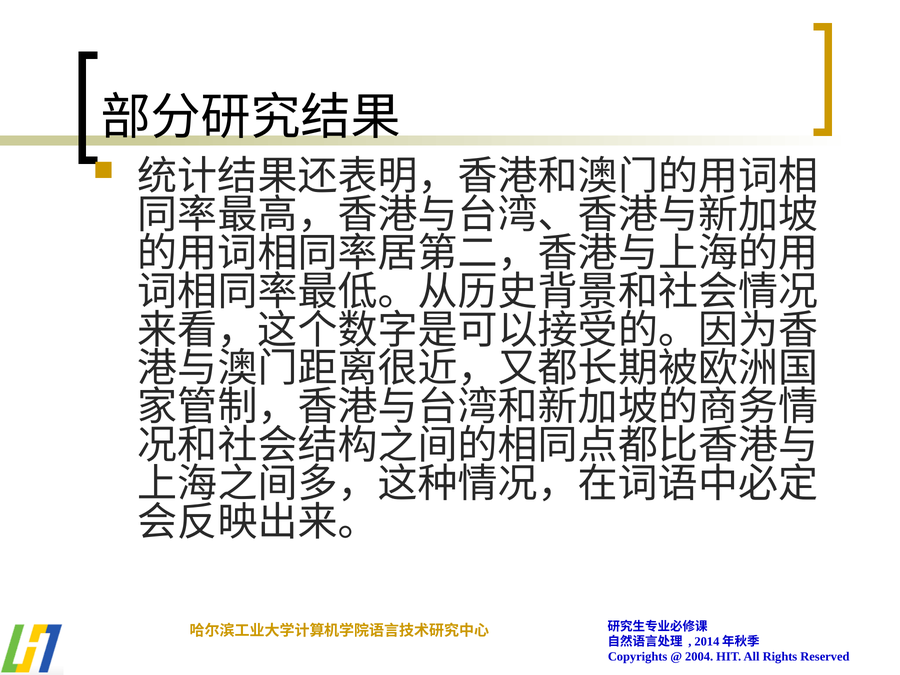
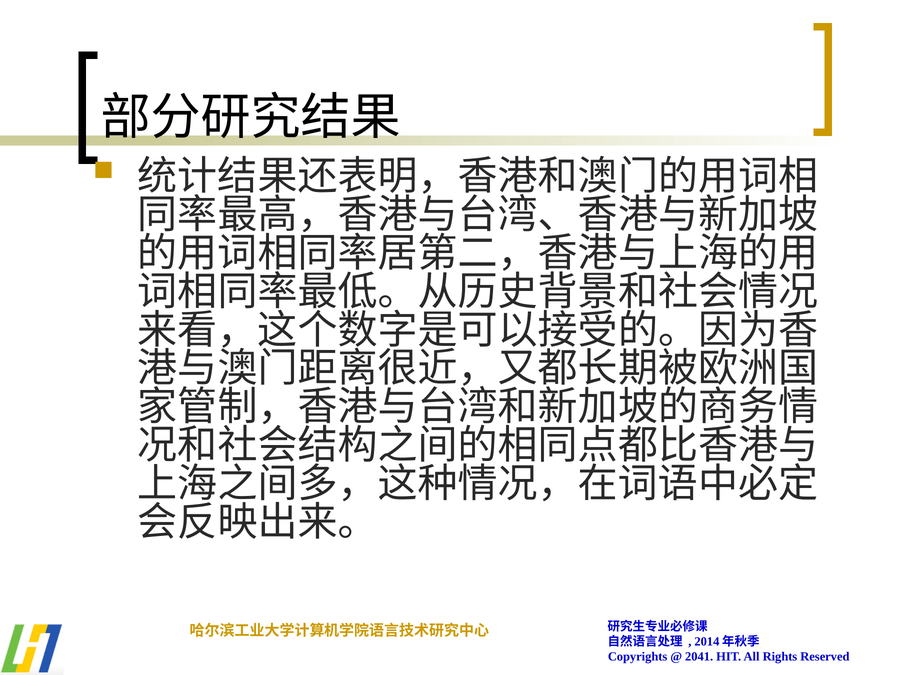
2004: 2004 -> 2041 (699, 657)
